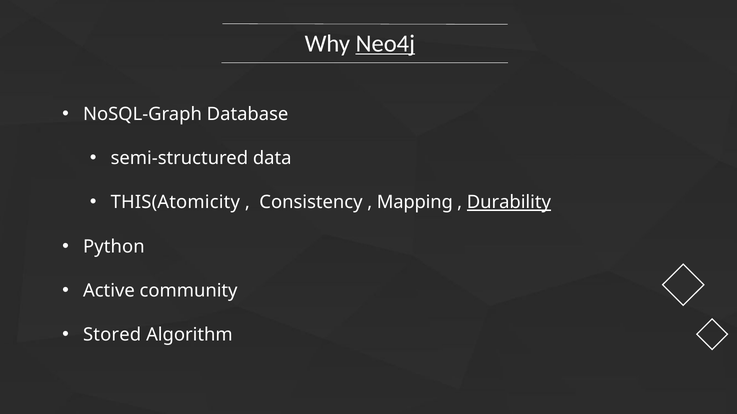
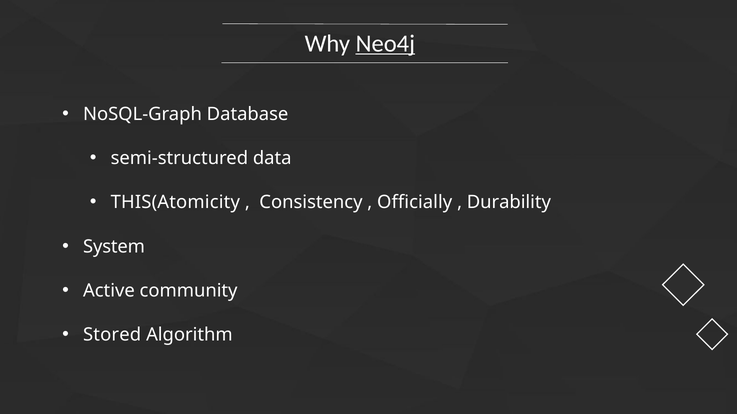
Mapping: Mapping -> Officially (415, 203)
Durability underline: present -> none (509, 203)
Python: Python -> System (114, 247)
